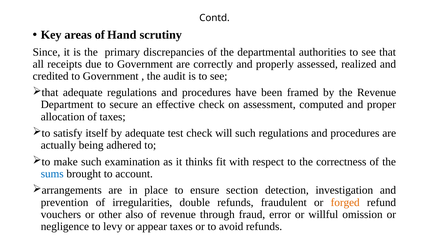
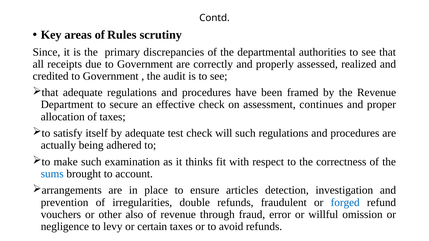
Hand: Hand -> Rules (122, 35)
computed: computed -> continues (321, 105)
section: section -> articles (242, 191)
forged colour: orange -> blue (345, 203)
appear: appear -> certain (152, 227)
